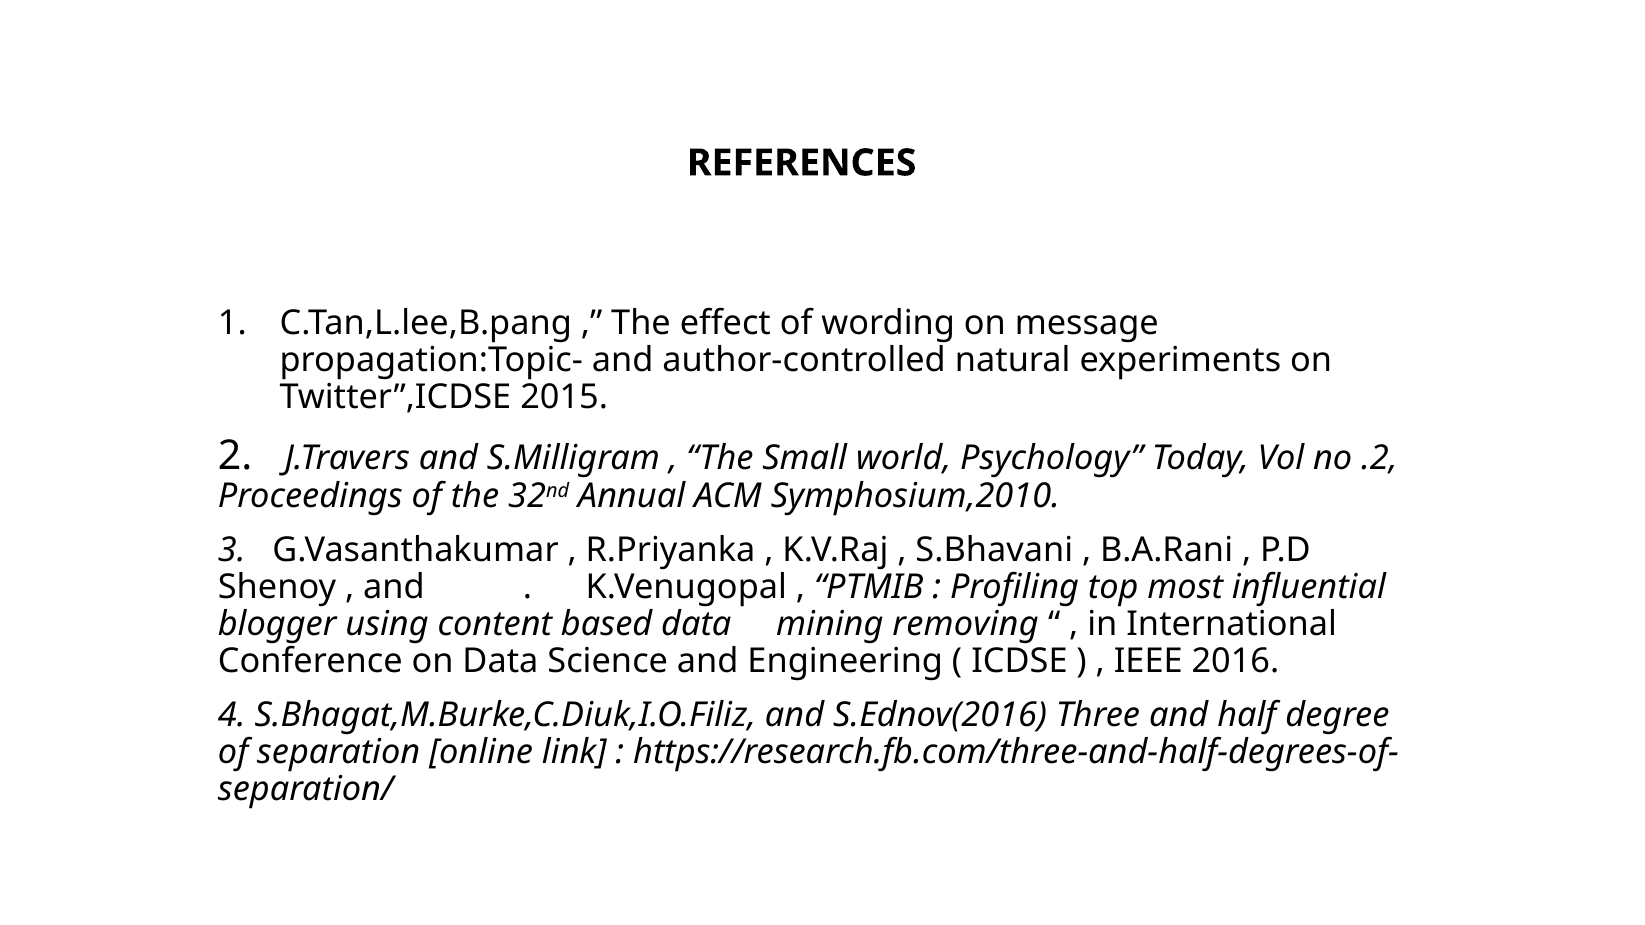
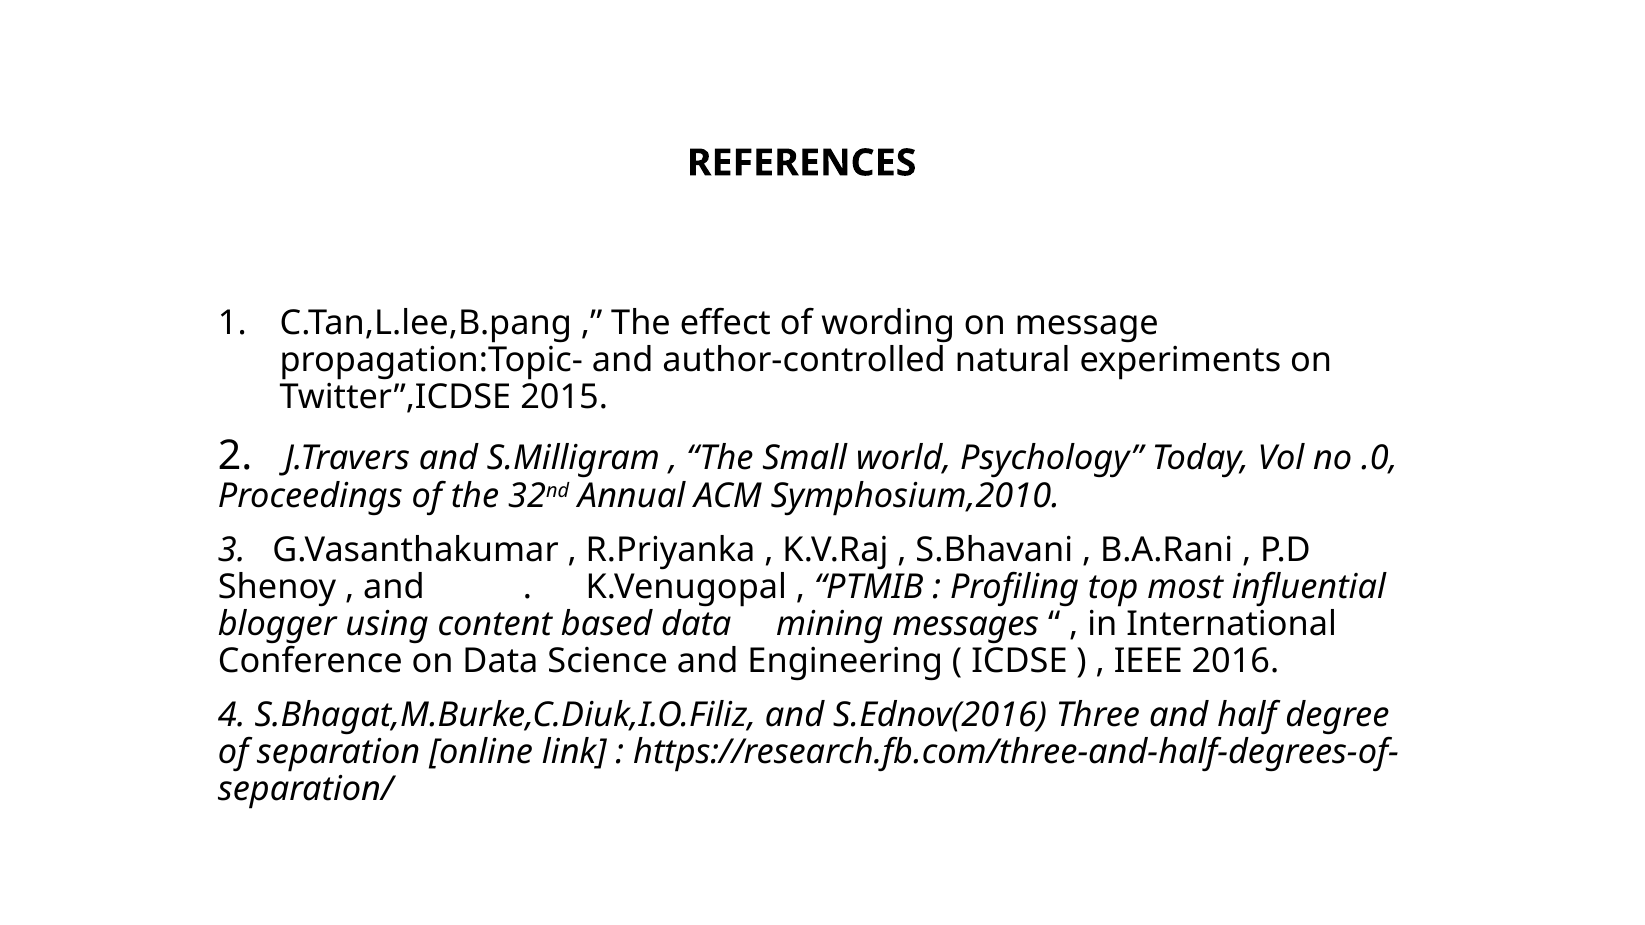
.2: .2 -> .0 (1379, 458)
removing: removing -> messages (966, 624)
